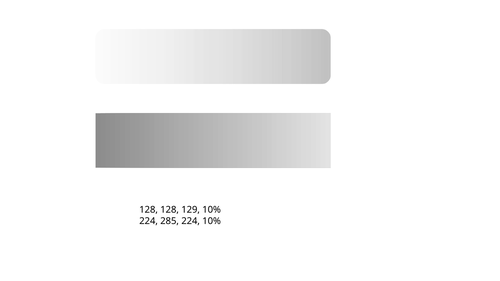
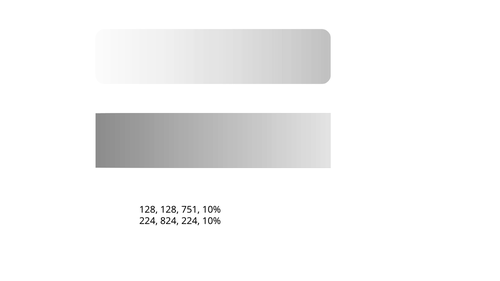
129: 129 -> 751 (191, 210)
285: 285 -> 824 (170, 221)
